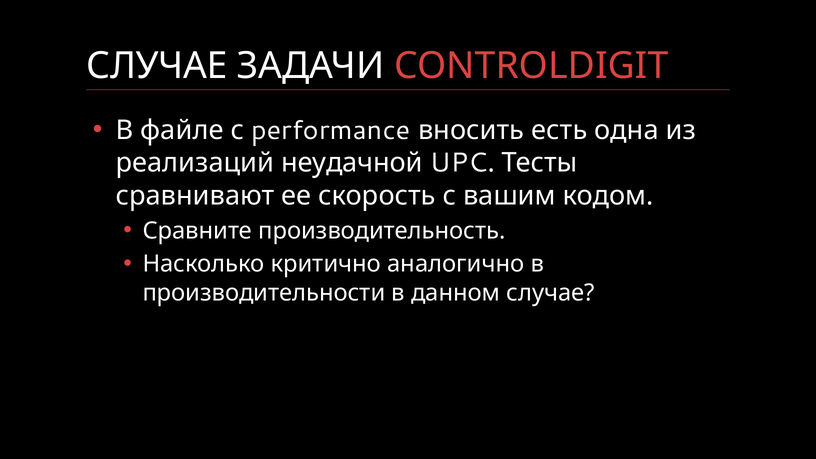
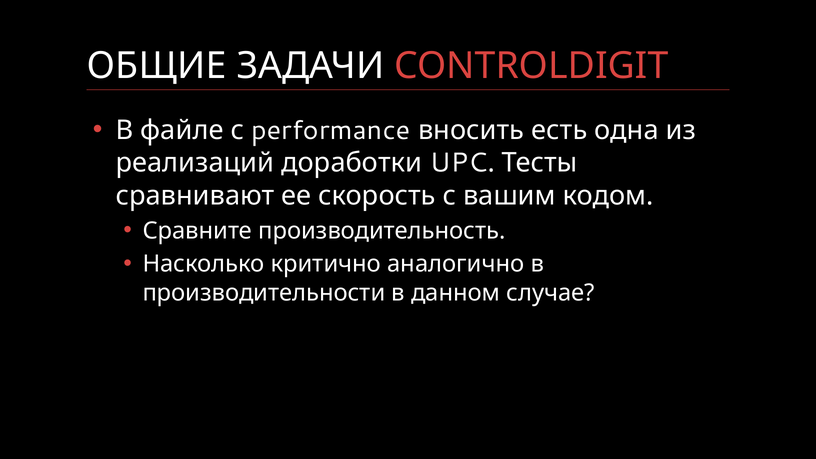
СЛУЧАЕ: СЛУЧАЕ -> ОБЩИЕ (157, 66)
неудачной: неудачной -> доработки (352, 163)
